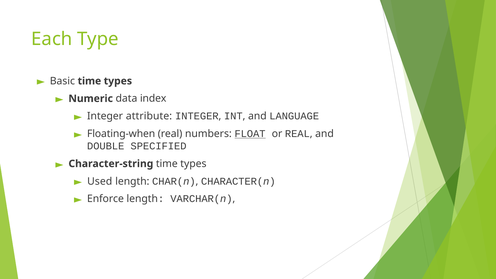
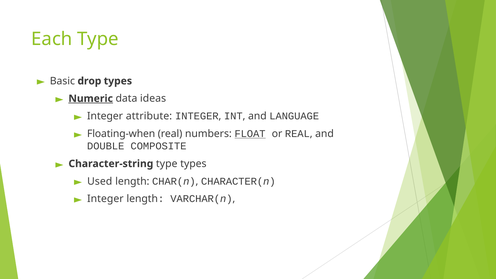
Basic time: time -> drop (89, 81)
Numeric underline: none -> present (91, 99)
index: index -> ideas (153, 99)
SPECIFIED: SPECIFIED -> COMPOSITE (159, 146)
Character-string time: time -> type (167, 164)
Enforce: Enforce -> Integer (105, 199)
